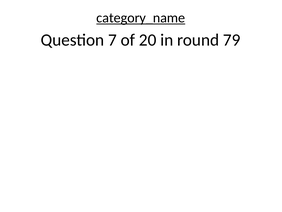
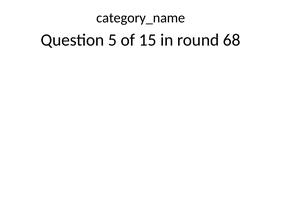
category_name underline: present -> none (141, 18)
7: 7 -> 5 (112, 40)
20: 20 -> 15 (148, 40)
79: 79 -> 68 (232, 40)
